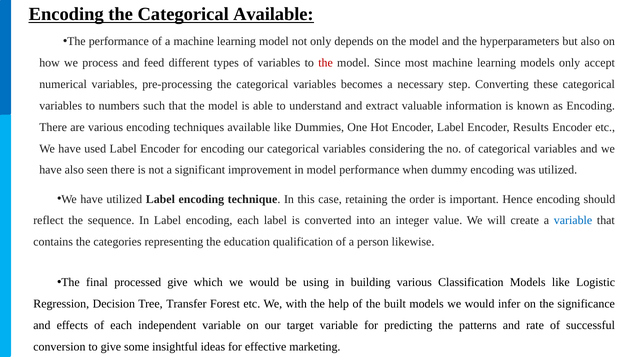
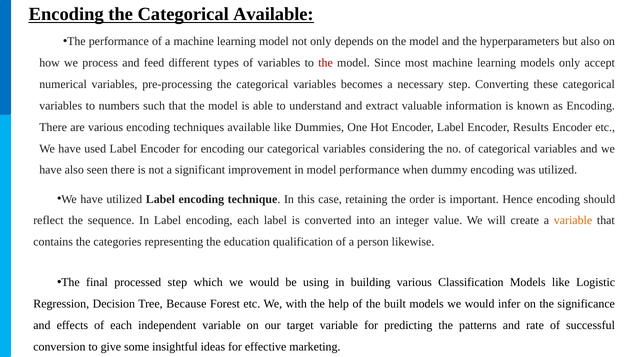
variable colour: blue -> orange (573, 221)
processed give: give -> step (177, 283)
Transfer: Transfer -> Because (186, 304)
